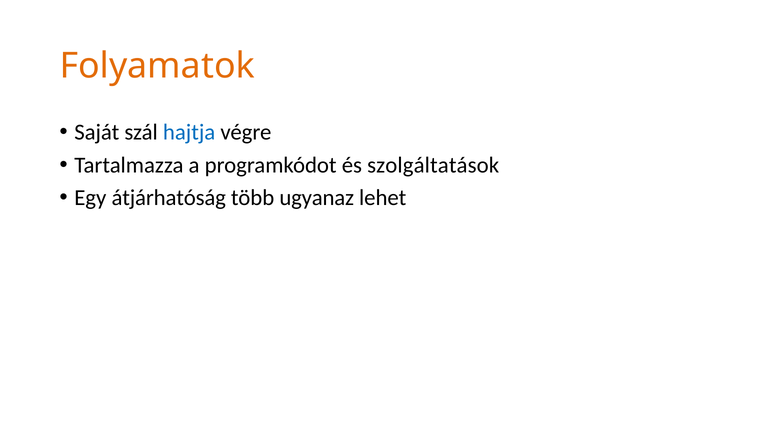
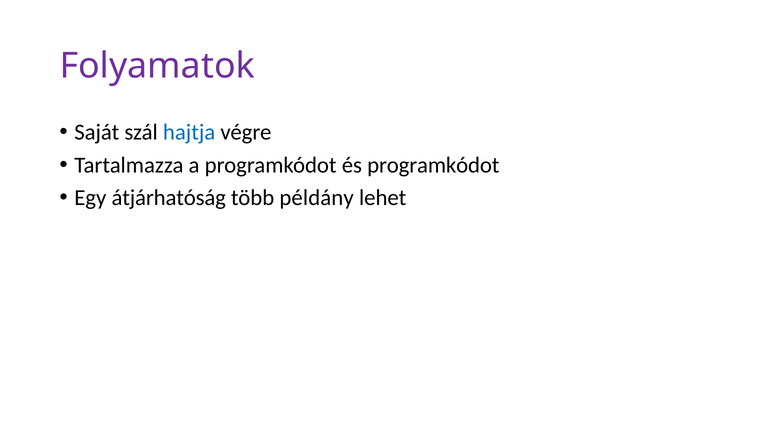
Folyamatok colour: orange -> purple (157, 66)
és szolgáltatások: szolgáltatások -> programkódot (433, 165)
ugyanaz: ugyanaz -> példány (317, 198)
